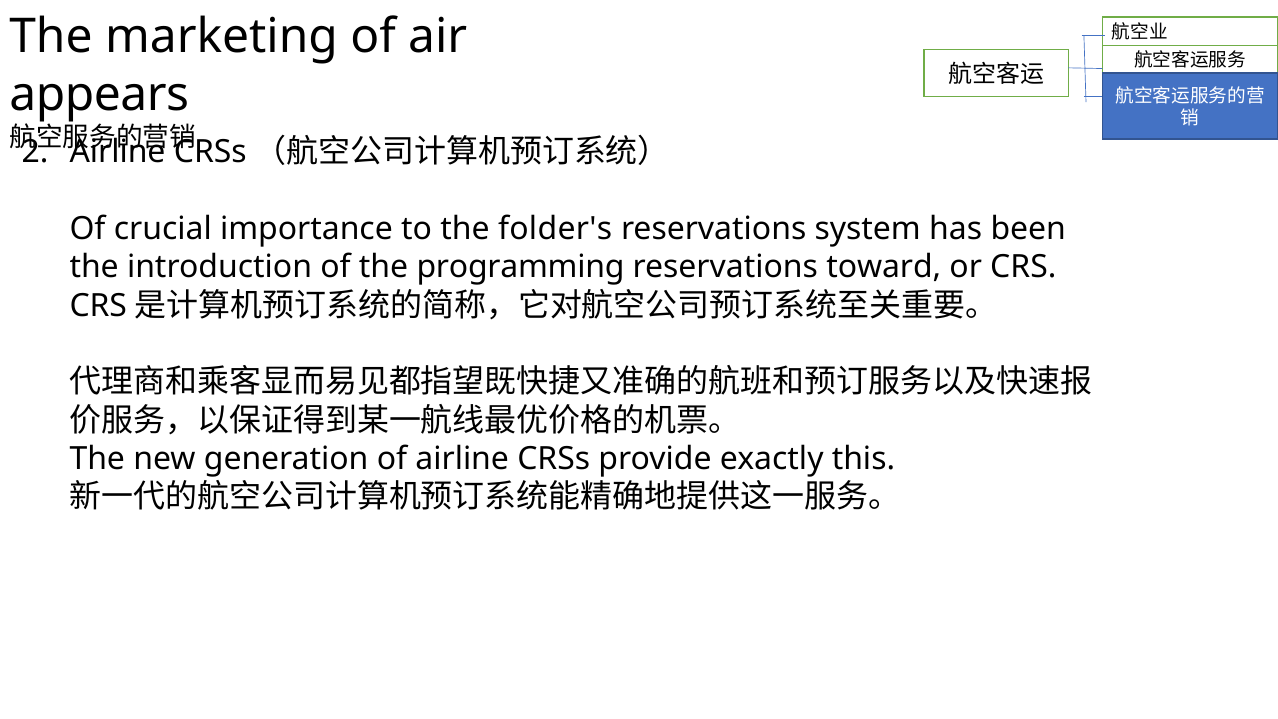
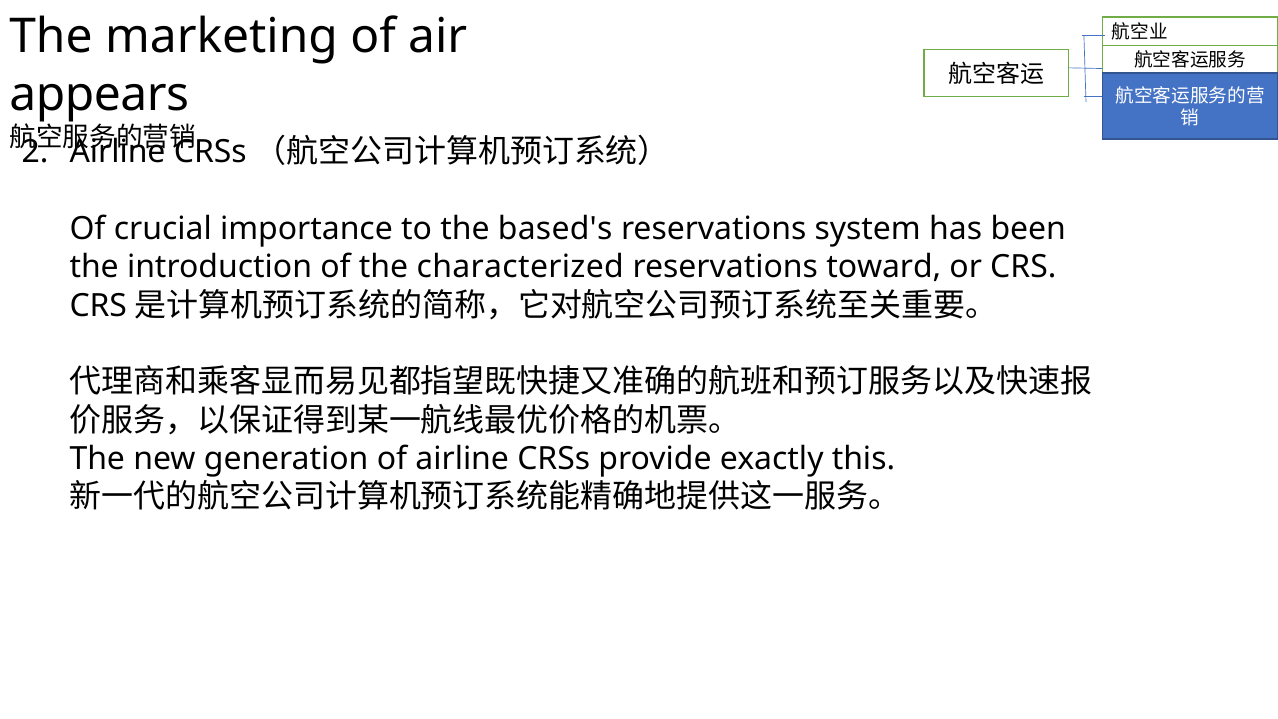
folder's: folder's -> based's (555, 229)
programming: programming -> characterized (520, 267)
